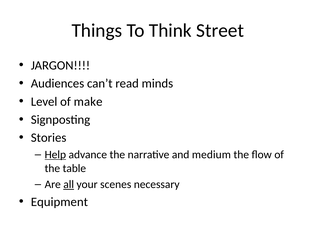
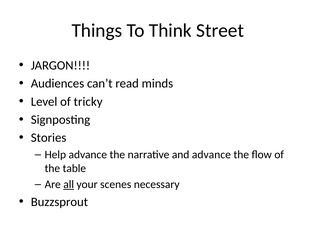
make: make -> tricky (88, 102)
Help underline: present -> none (55, 155)
and medium: medium -> advance (211, 155)
Equipment: Equipment -> Buzzsprout (59, 202)
